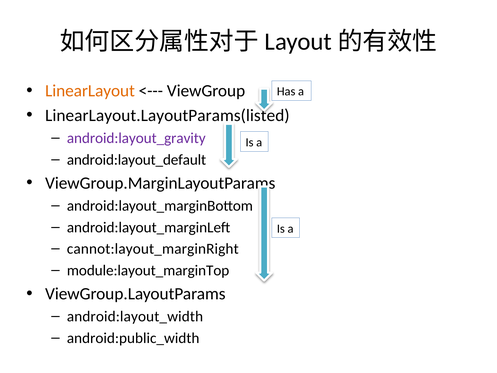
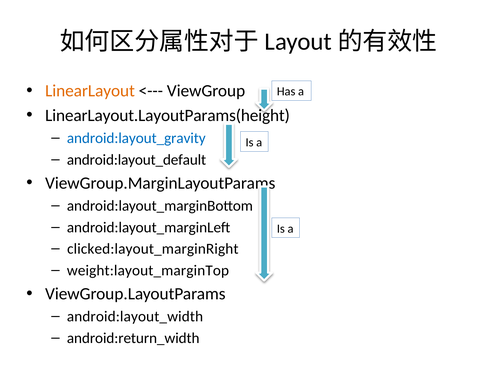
LinearLayout.LayoutParams(listed: LinearLayout.LayoutParams(listed -> LinearLayout.LayoutParams(height (167, 115)
android:layout_gravity colour: purple -> blue (136, 138)
cannot:layout_marginRight: cannot:layout_marginRight -> clicked:layout_marginRight (153, 249)
module:layout_marginTop: module:layout_marginTop -> weight:layout_marginTop (148, 270)
android:public_width: android:public_width -> android:return_width (133, 338)
